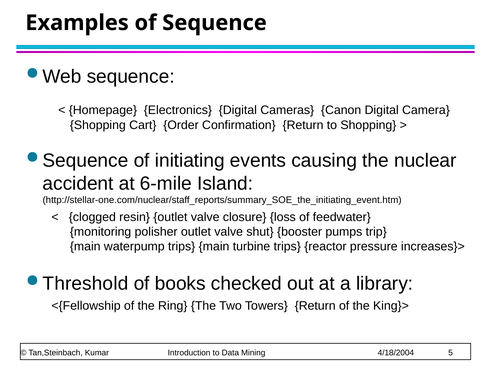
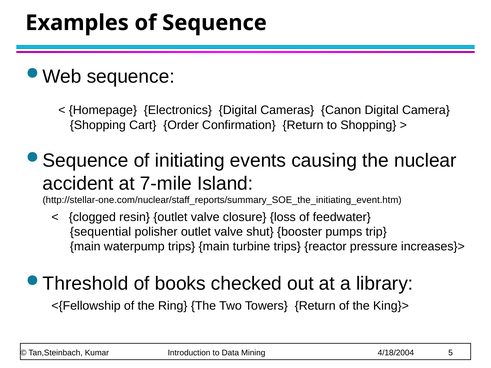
6-mile: 6-mile -> 7-mile (166, 184)
monitoring: monitoring -> sequential (101, 232)
